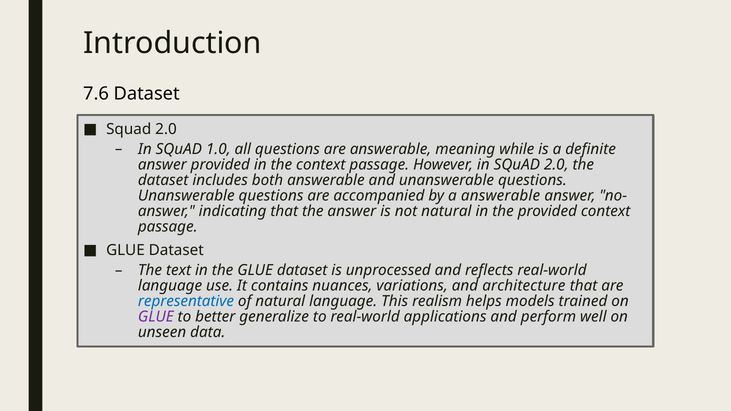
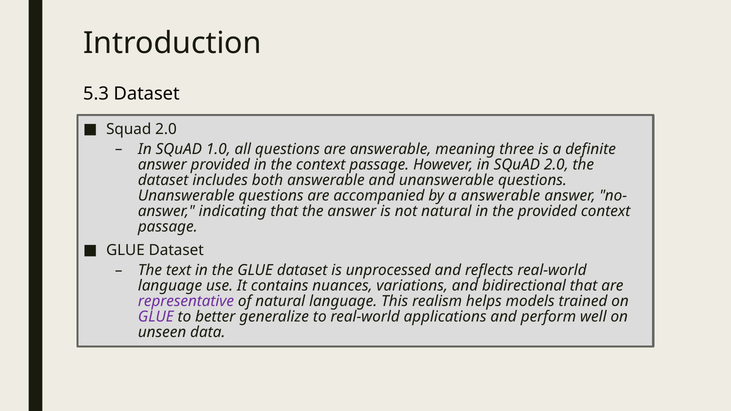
7.6: 7.6 -> 5.3 (96, 94)
while: while -> three (517, 149)
architecture: architecture -> bidirectional (524, 286)
representative colour: blue -> purple (186, 302)
